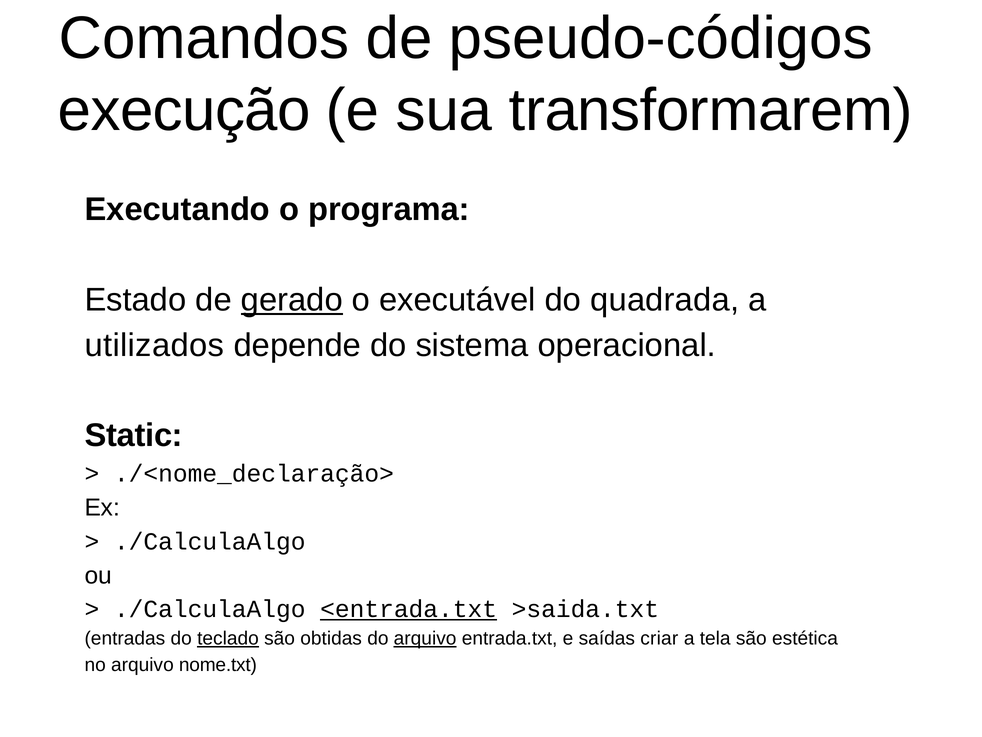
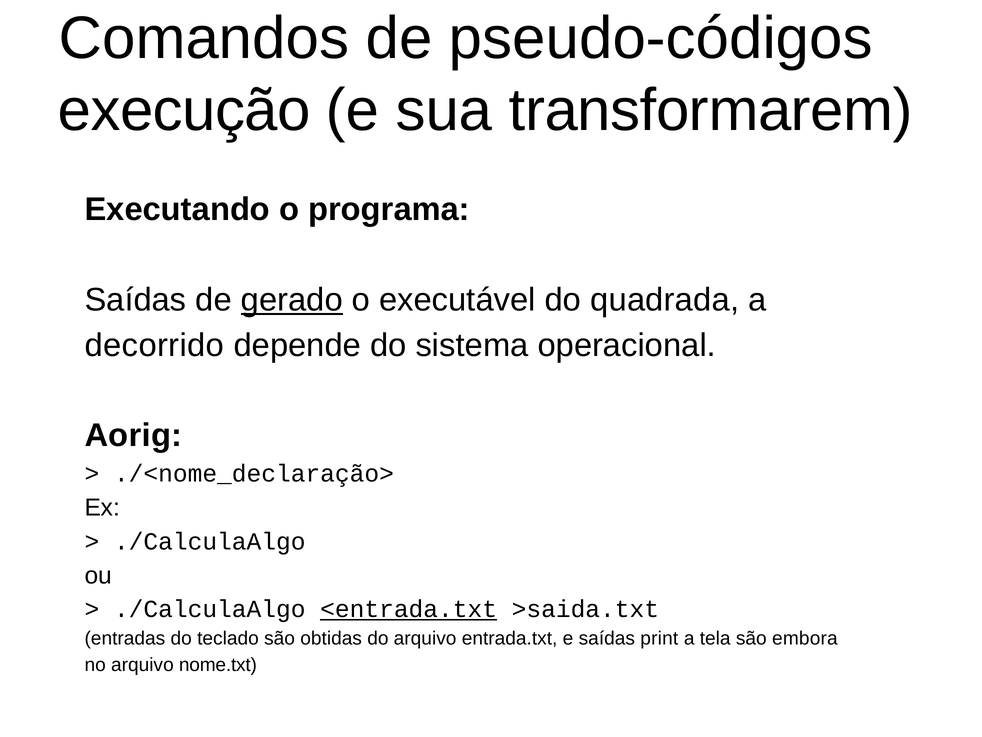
Estado: Estado -> Saídas (135, 300)
utilizados: utilizados -> decorrido (154, 345)
Static: Static -> Aorig (133, 435)
teclado underline: present -> none (228, 638)
arquivo underline: present -> none (425, 638)
criar: criar -> print (659, 638)
estética: estética -> embora (805, 638)
